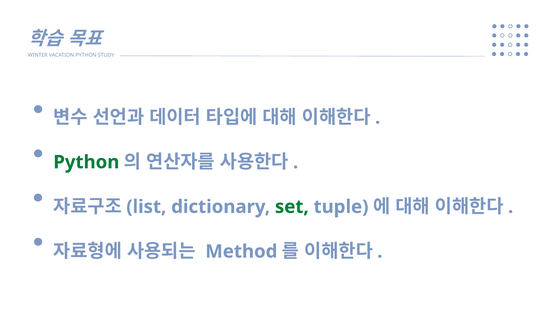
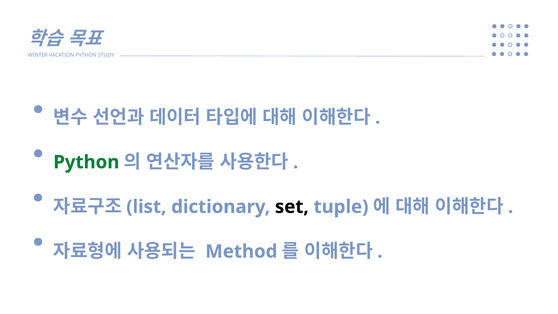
set colour: green -> black (292, 207)
